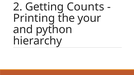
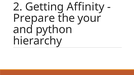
Counts: Counts -> Affinity (85, 7)
Printing: Printing -> Prepare (34, 18)
